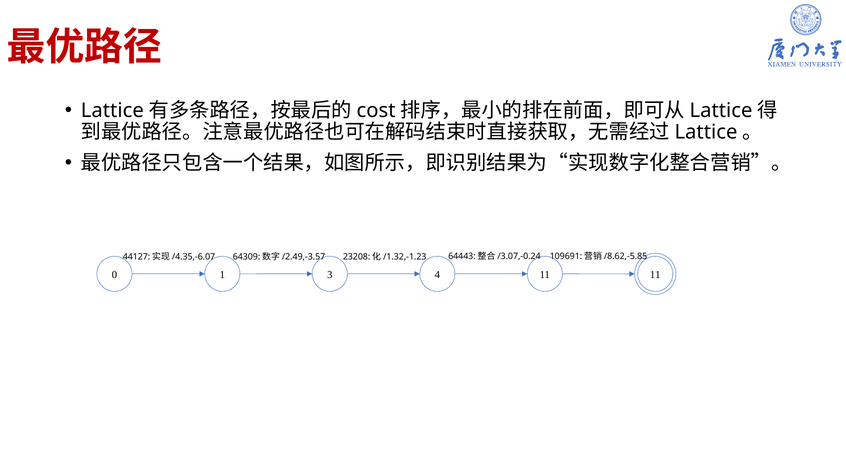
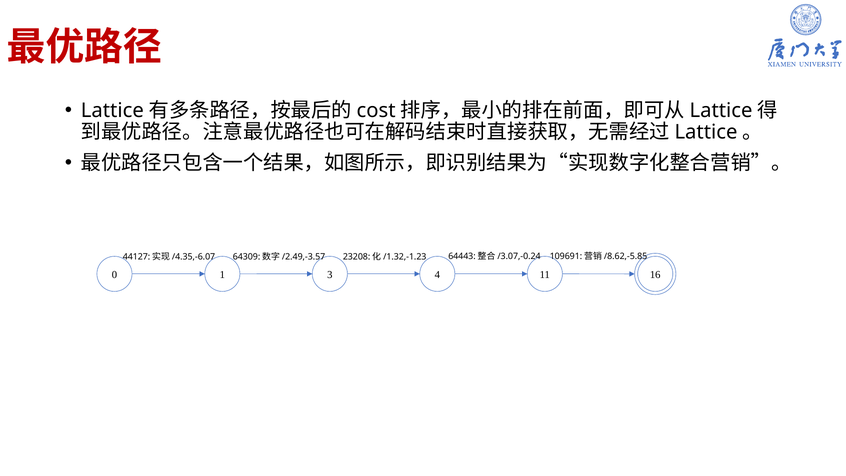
11 11: 11 -> 16 (655, 274)
